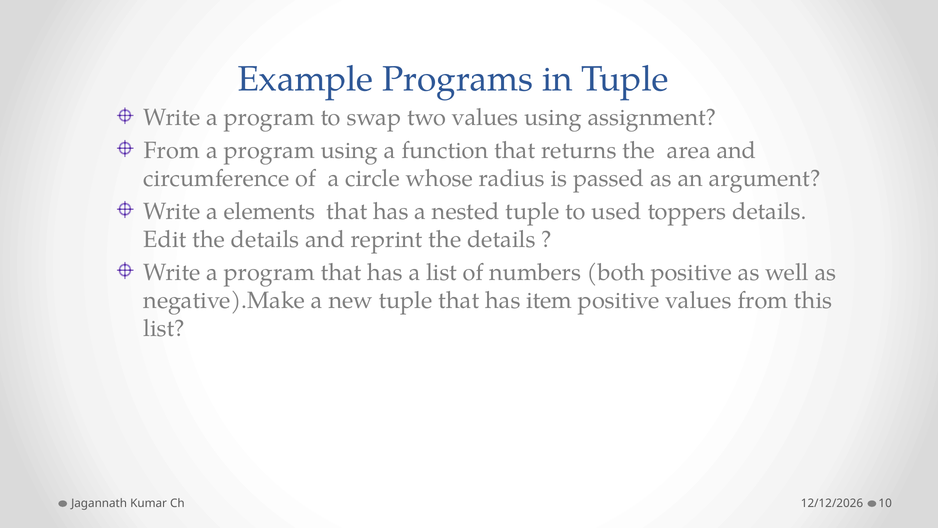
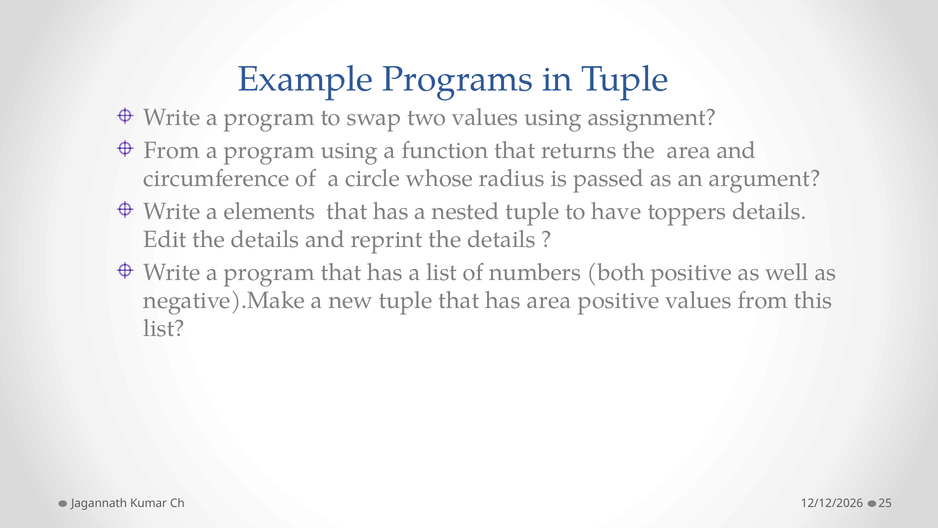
used: used -> have (616, 211)
has item: item -> area (549, 300)
10: 10 -> 25 (885, 503)
